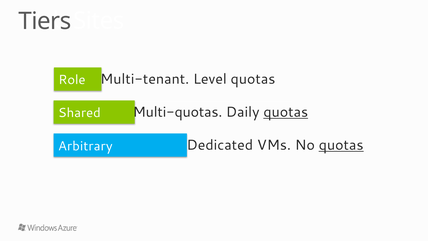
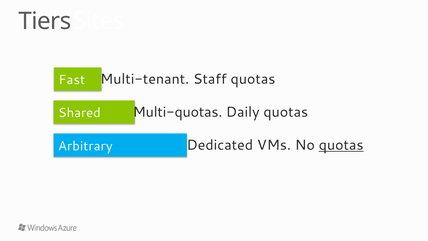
Level: Level -> Staff (210, 79)
Role: Role -> Fast (72, 80)
quotas underline: present -> none (286, 112)
